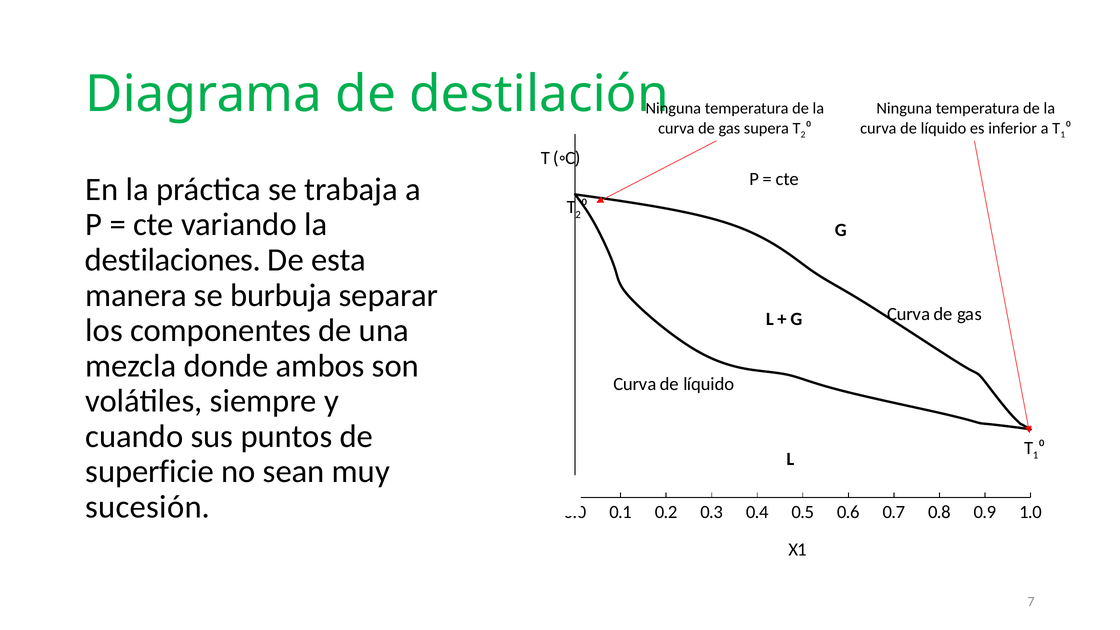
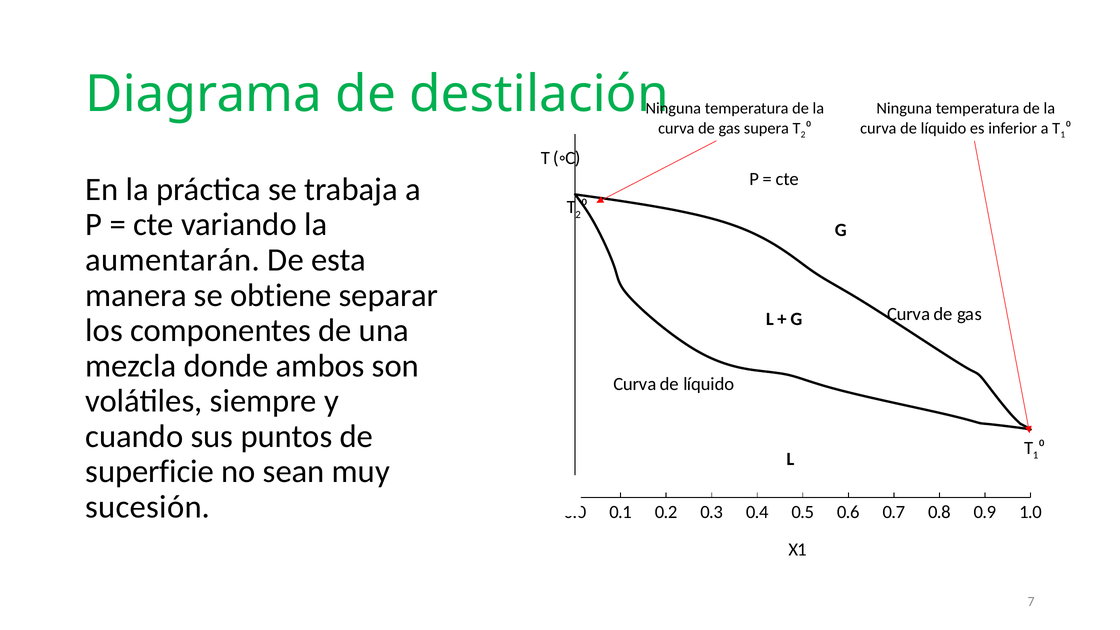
destilaciones: destilaciones -> aumentarán (173, 260)
burbuja: burbuja -> obtiene (281, 295)
